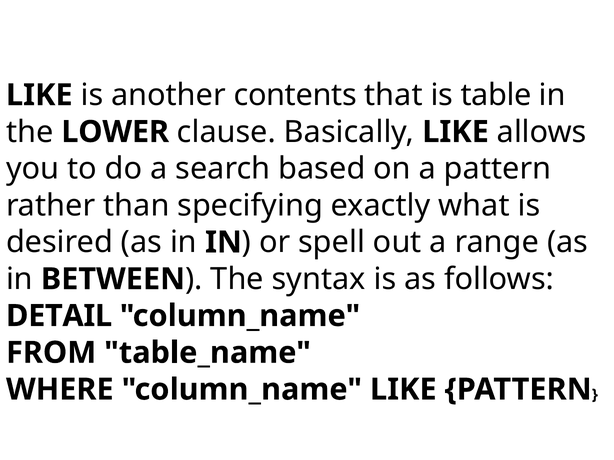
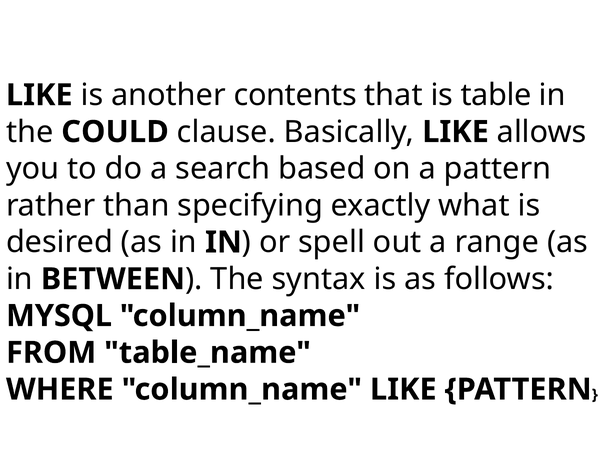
LOWER: LOWER -> COULD (115, 132)
DETAIL: DETAIL -> MYSQL (59, 316)
